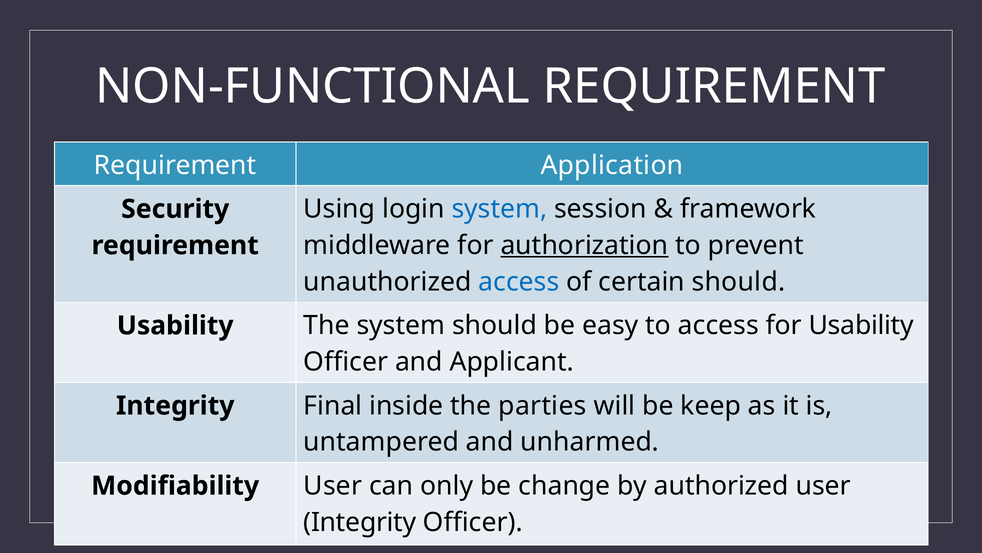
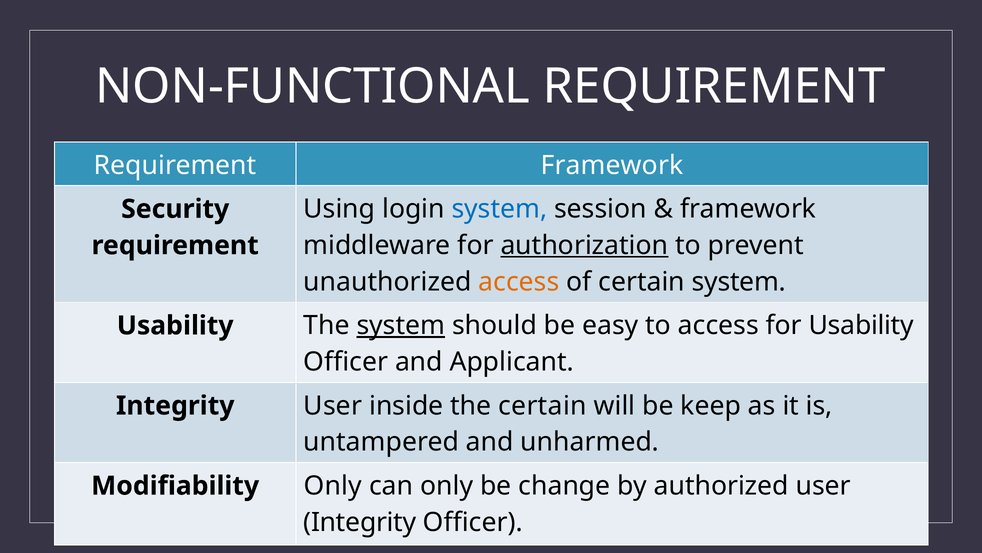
Requirement Application: Application -> Framework (612, 165)
access colour: blue -> orange (519, 282)
certain should: should -> system (739, 282)
system underline: none -> present (401, 325)
Integrity Final: Final -> User (333, 405)
the parties: parties -> certain (543, 405)
Modifiability User: User -> Only (333, 485)
